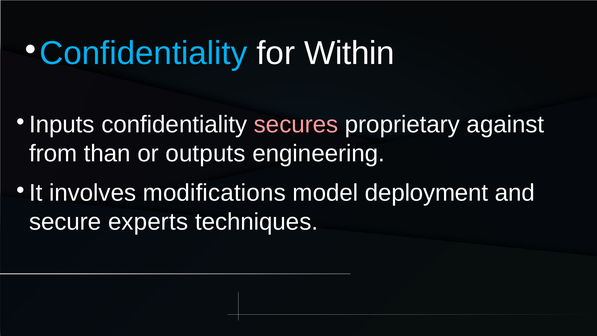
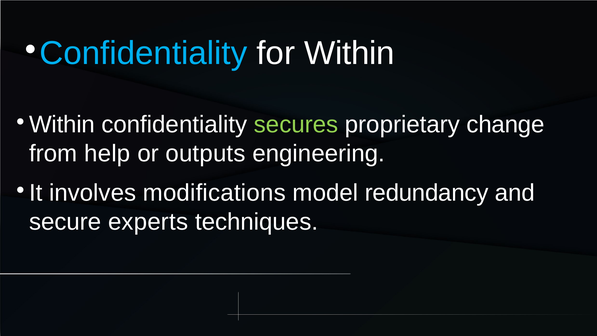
Inputs: Inputs -> Within (62, 124)
secures colour: pink -> light green (296, 124)
against: against -> change (506, 124)
than: than -> help (107, 153)
deployment: deployment -> redundancy (427, 193)
